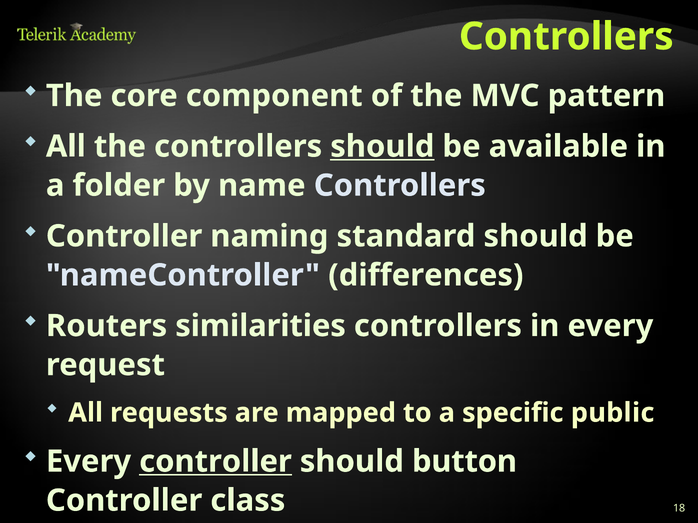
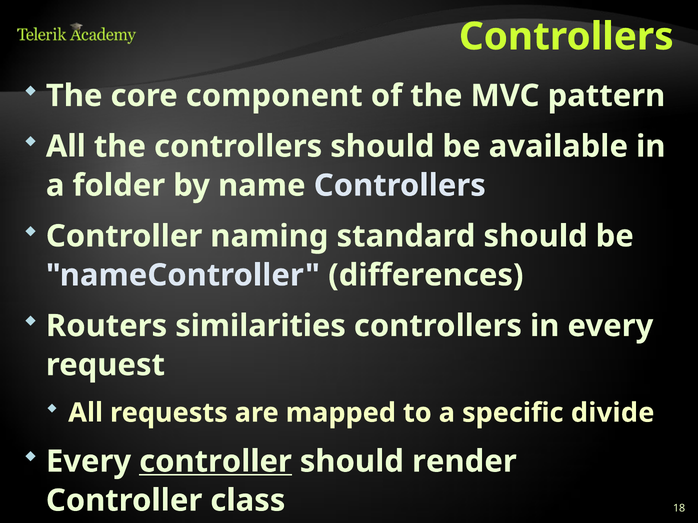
should underline: present -> none (382, 147)
public: public -> divide (613, 413)
button: button -> render (464, 462)
